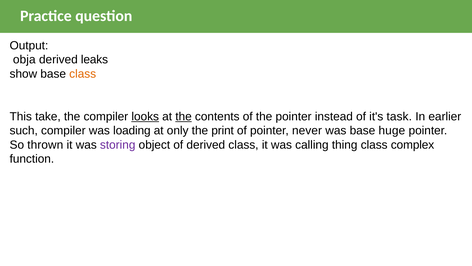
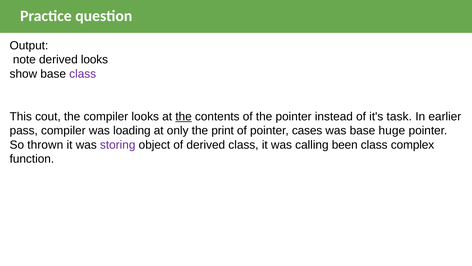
obja: obja -> note (24, 60)
derived leaks: leaks -> looks (94, 60)
class colour: orange -> purple (83, 74)
take: take -> cout (48, 116)
looks underline: present -> none (145, 116)
such: such -> pass (24, 130)
never: never -> cases (307, 130)
thing: thing -> been (345, 145)
